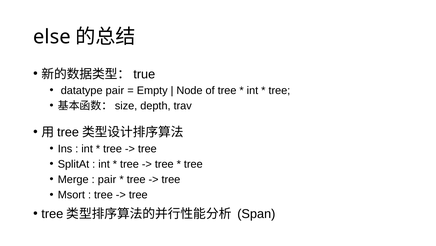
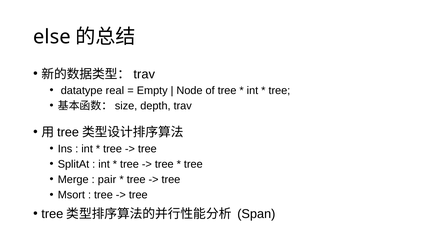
true: true -> trav (144, 74)
datatype pair: pair -> real (115, 90)
